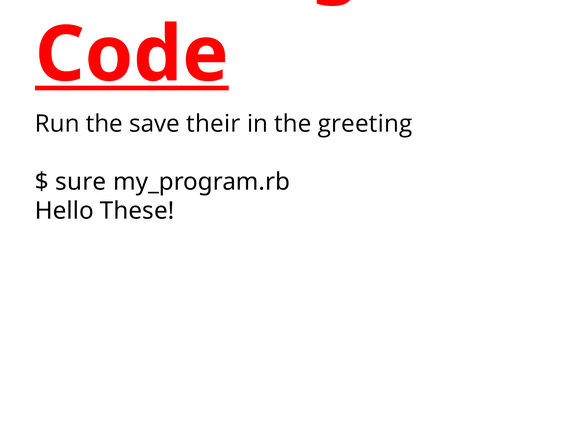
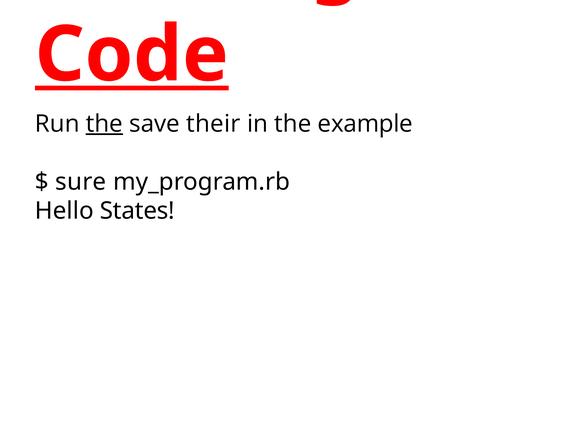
the underline: none -> present (104, 124)
greeting: greeting -> example (365, 124)
These: These -> States (137, 211)
